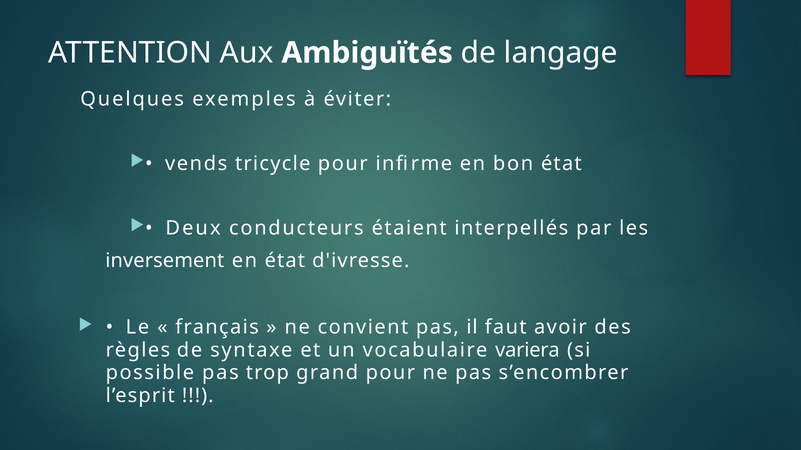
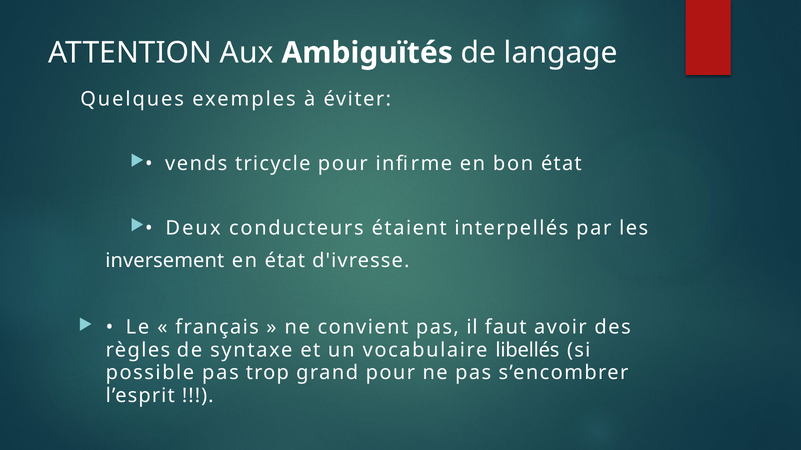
variera: variera -> libellés (527, 350)
